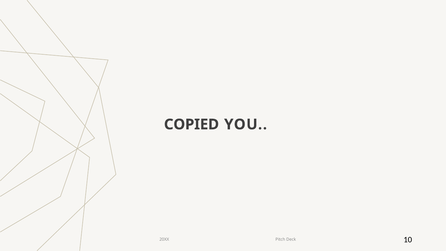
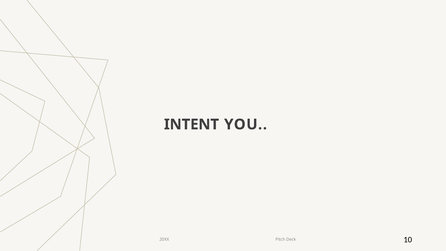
COPIED: COPIED -> INTENT (191, 124)
